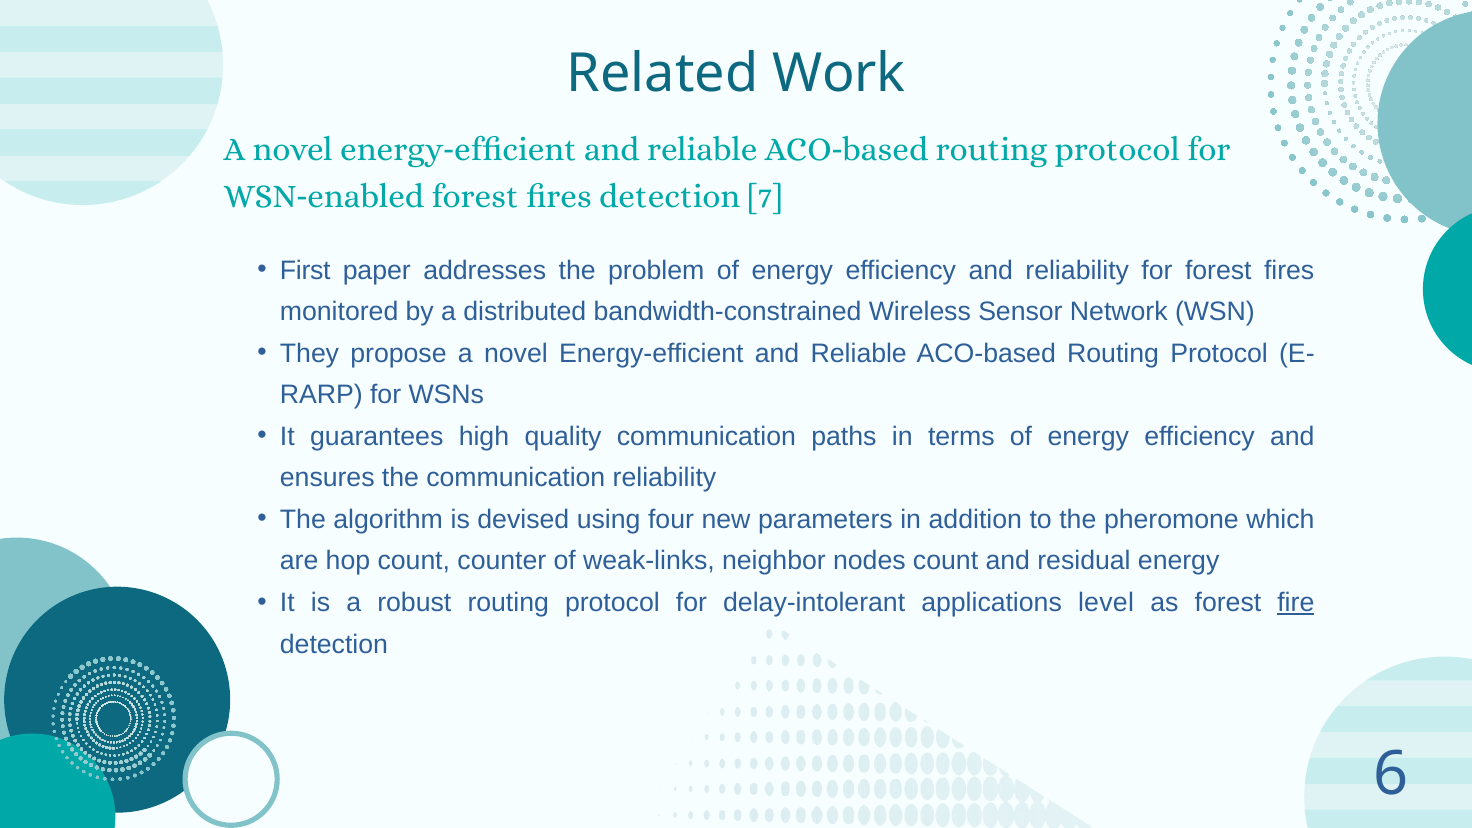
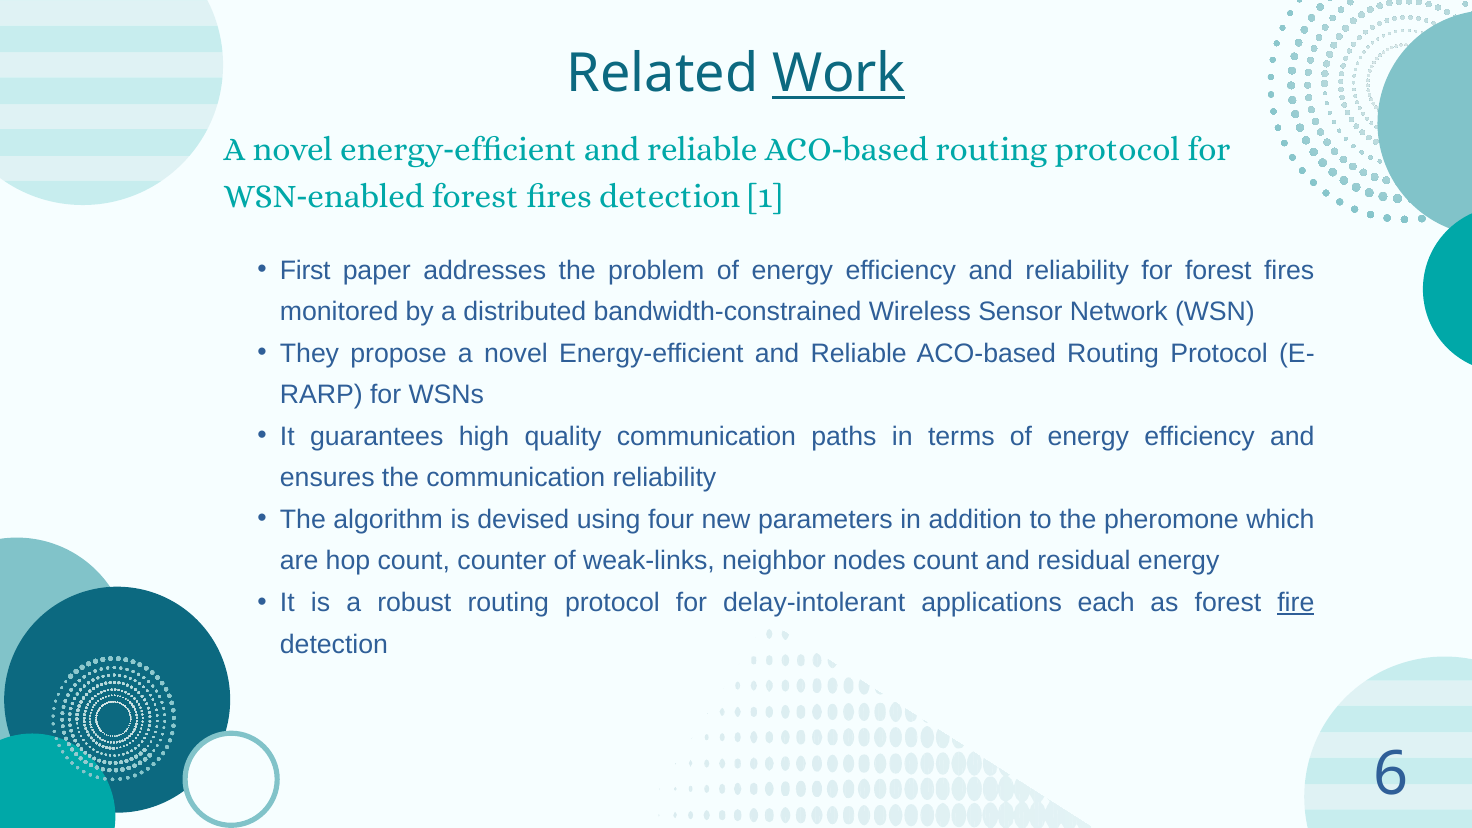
Work underline: none -> present (839, 74)
7: 7 -> 1 (765, 196)
level: level -> each (1106, 603)
